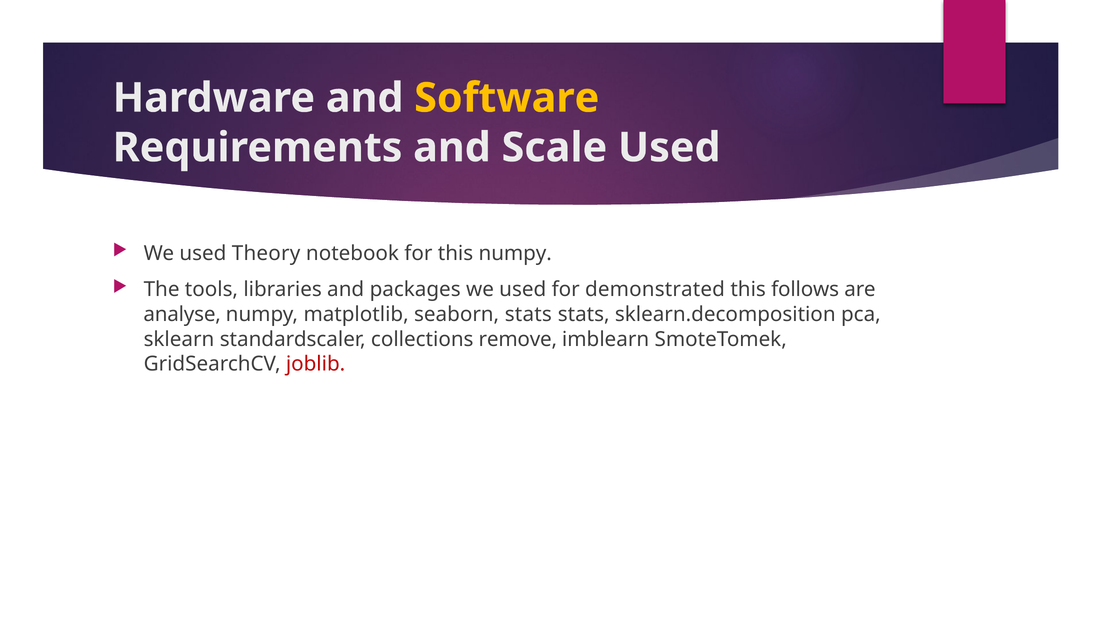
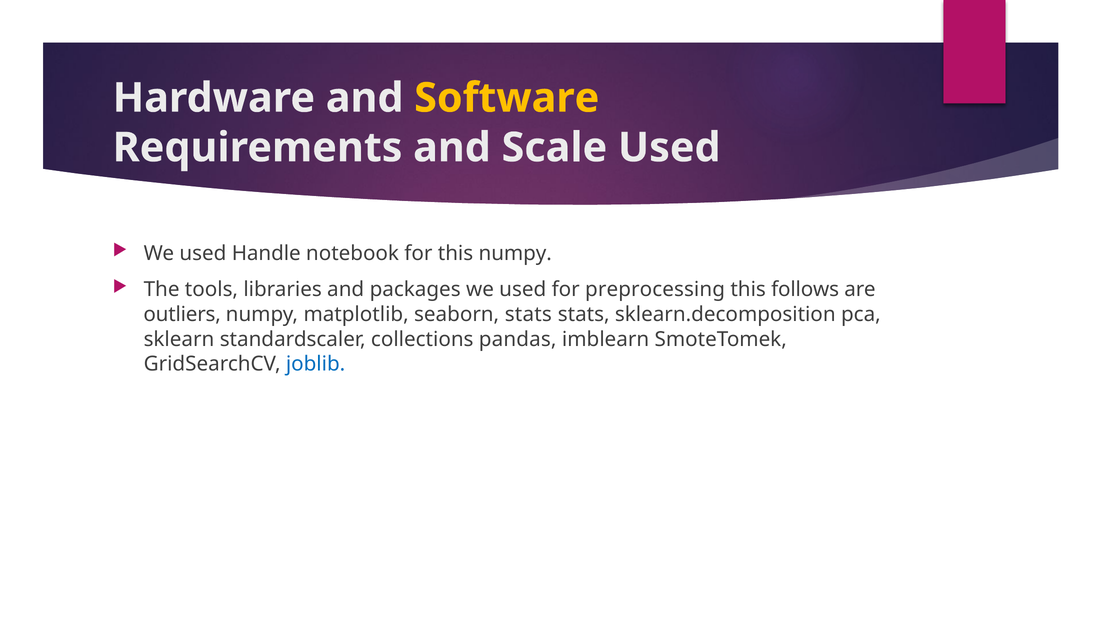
Theory: Theory -> Handle (266, 253)
demonstrated: demonstrated -> preprocessing (655, 290)
analyse: analyse -> outliers (182, 314)
remove: remove -> pandas (518, 339)
joblib colour: red -> blue (316, 364)
